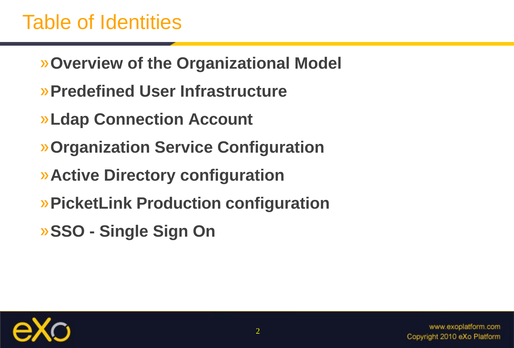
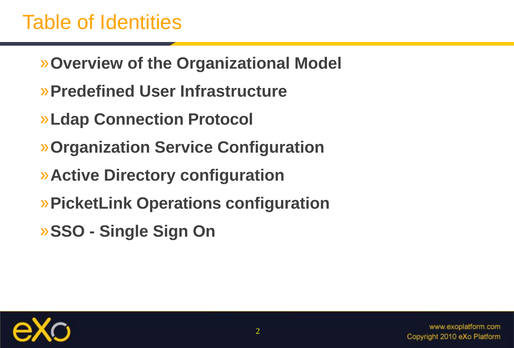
Account: Account -> Protocol (221, 119)
Production: Production -> Operations (179, 204)
